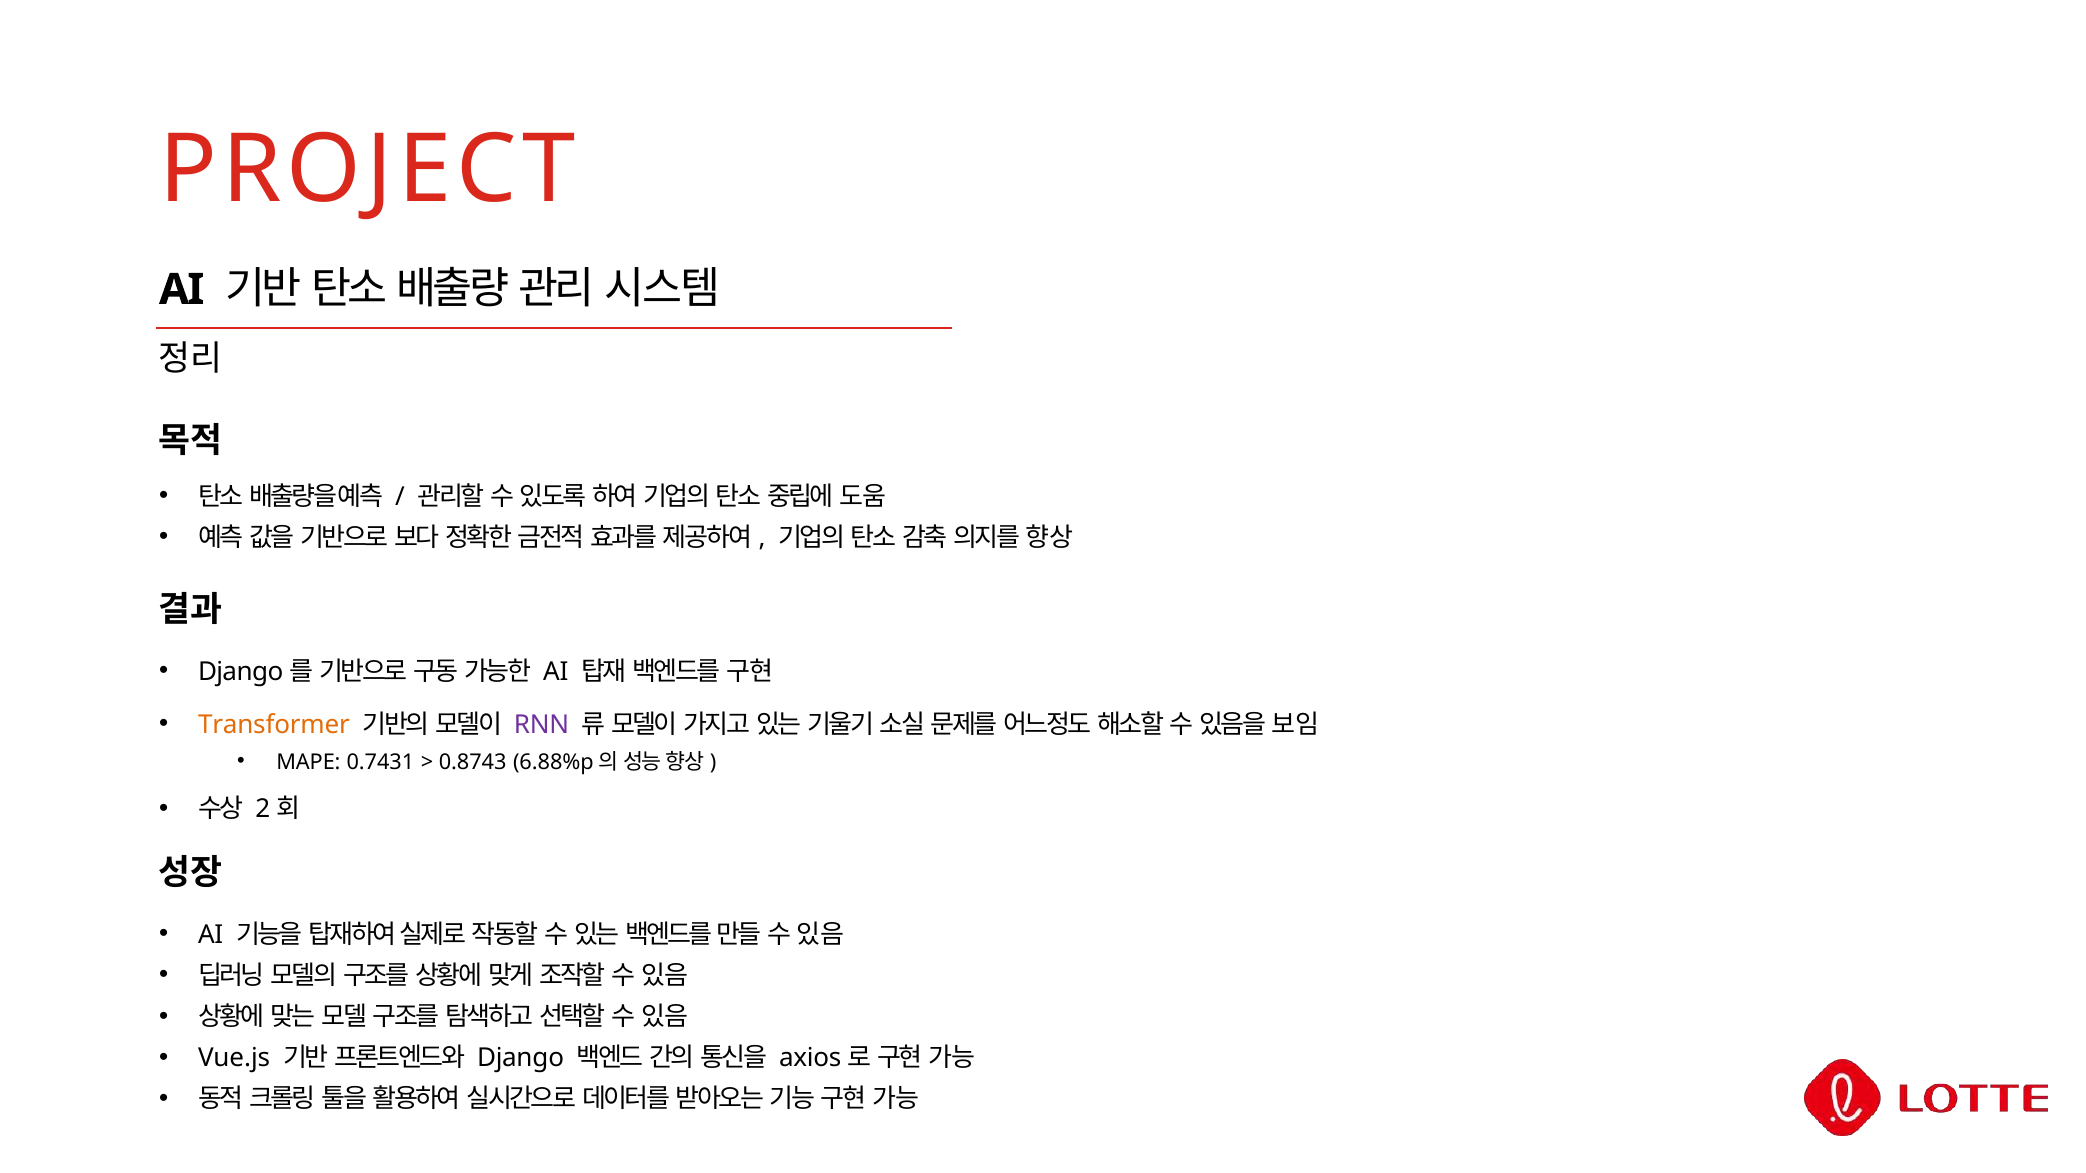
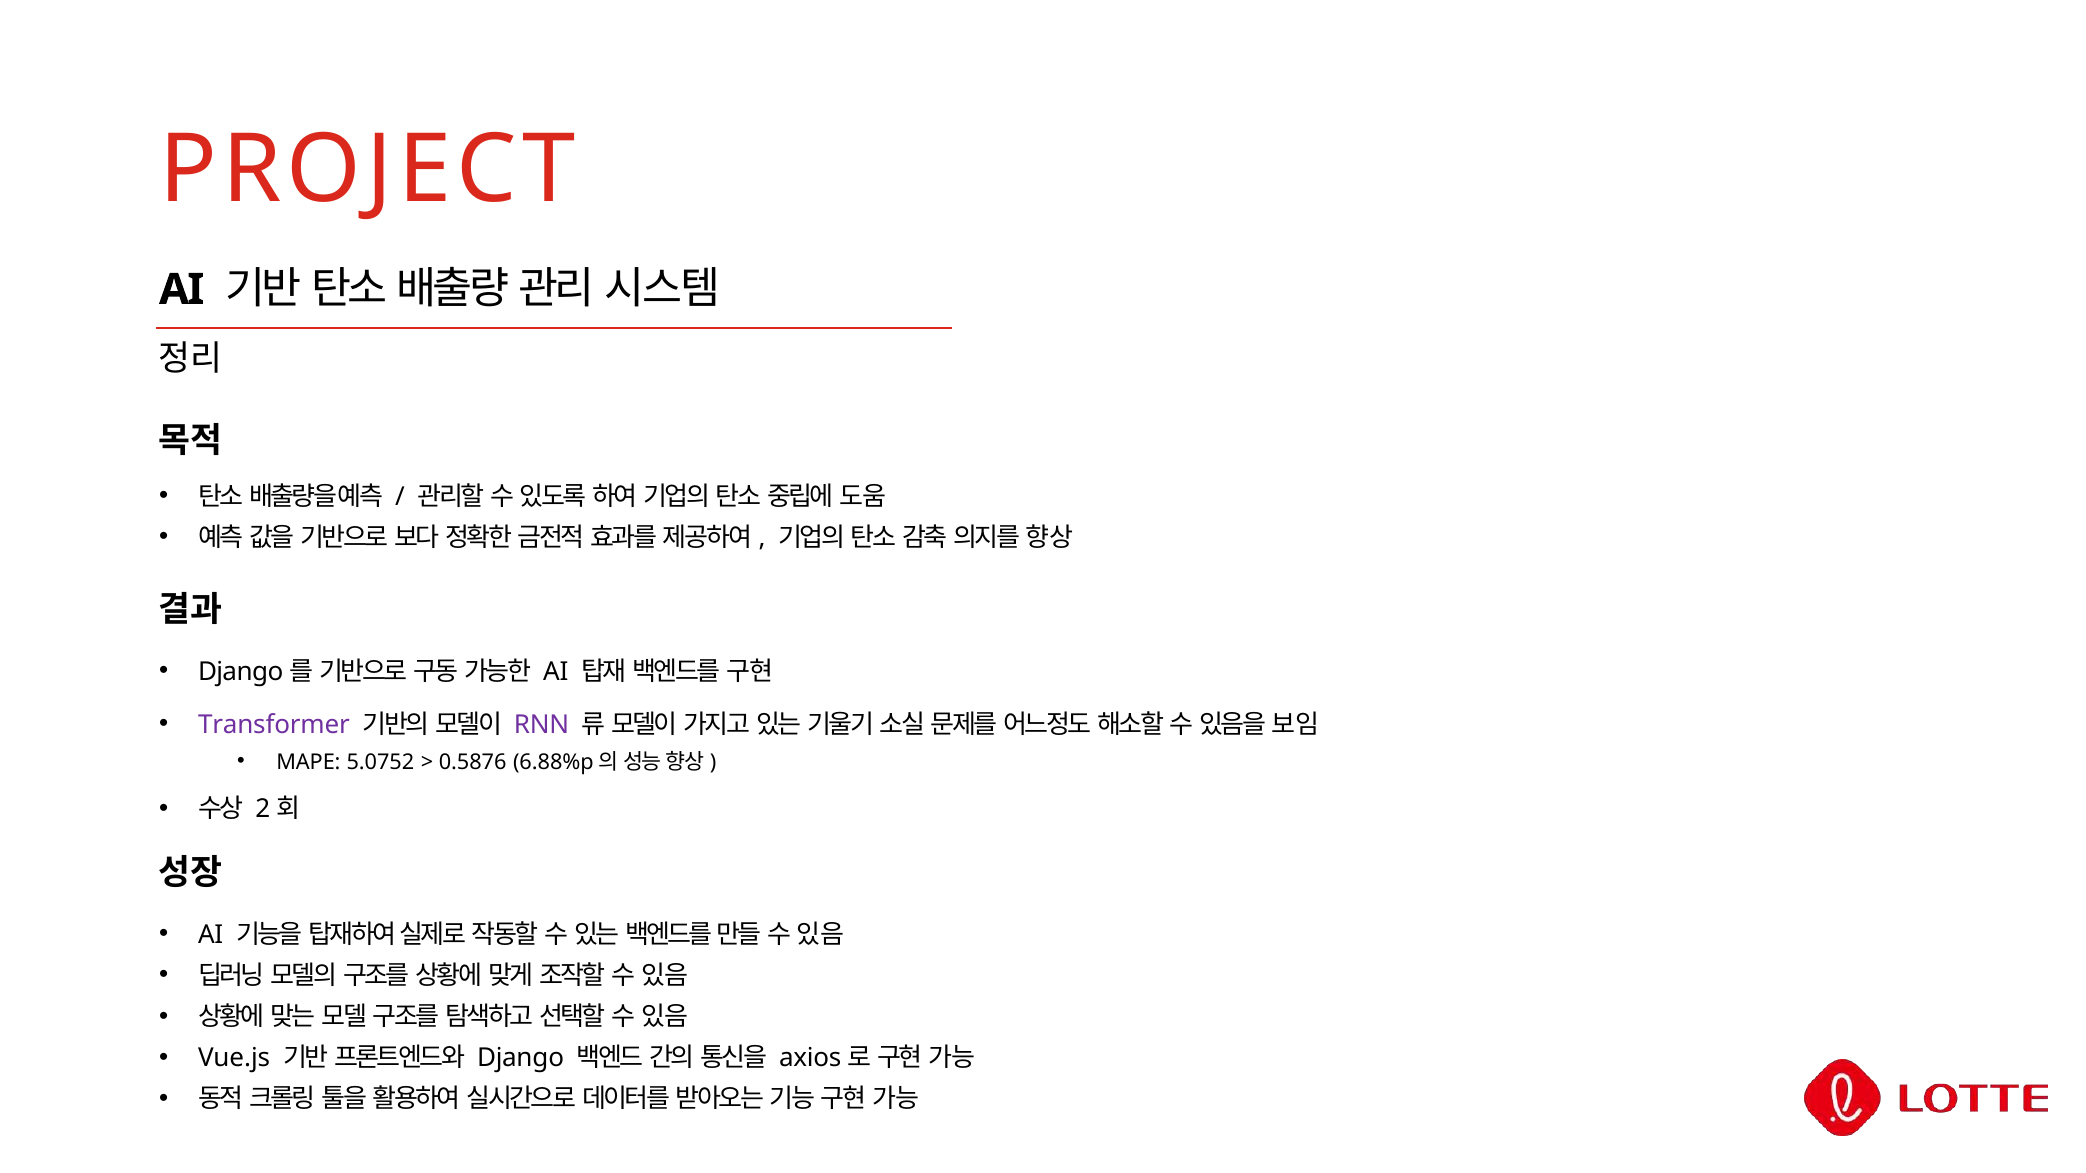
Transformer colour: orange -> purple (274, 725)
0.7431: 0.7431 -> 5.0752 (380, 762)
0.8743: 0.8743 -> 0.5876 (473, 762)
